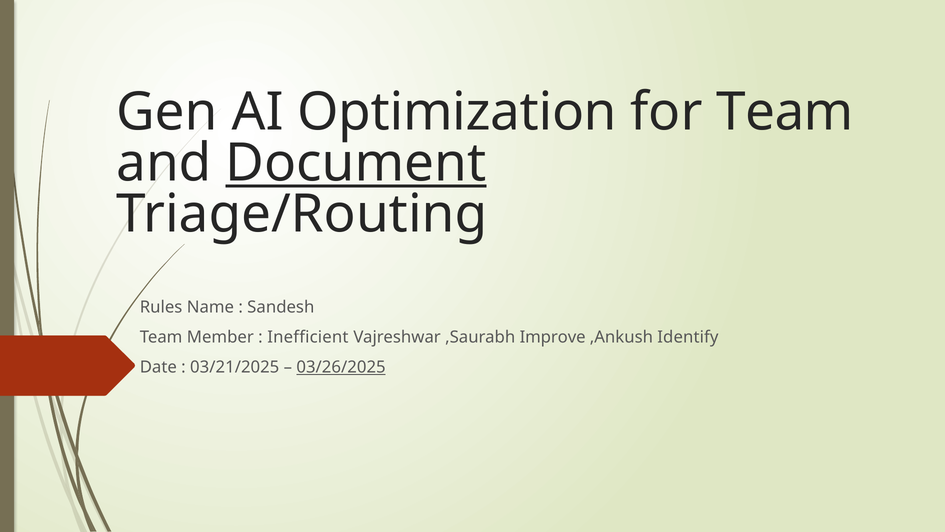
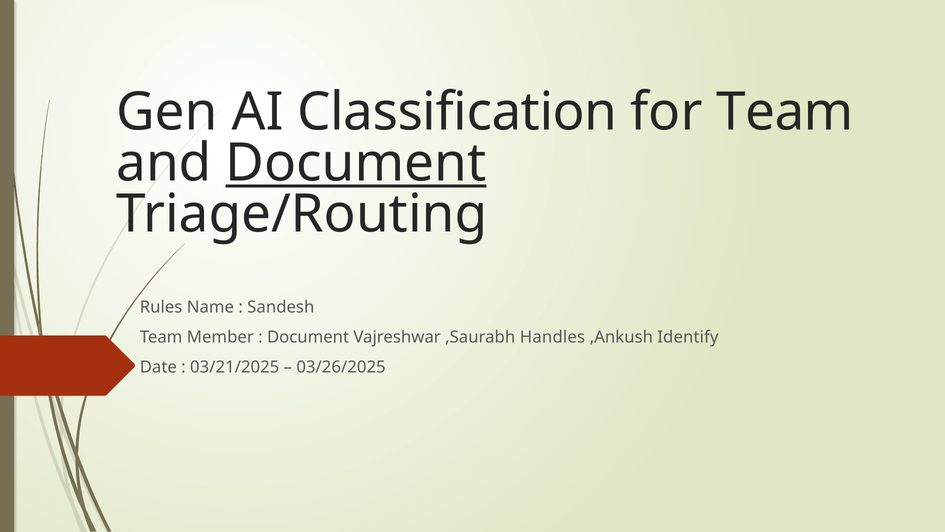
Optimization: Optimization -> Classification (457, 112)
Inefficient: Inefficient -> Document (308, 337)
Improve: Improve -> Handles (552, 337)
03/26/2025 underline: present -> none (341, 367)
